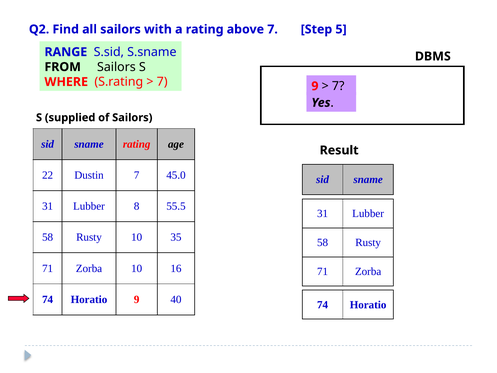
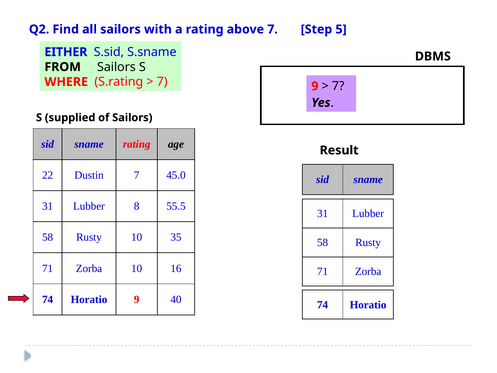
RANGE: RANGE -> EITHER (66, 52)
